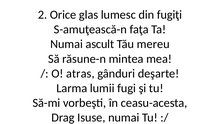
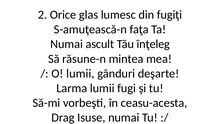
mereu: mereu -> înţeleg (153, 44)
O atras: atras -> lumii (80, 73)
